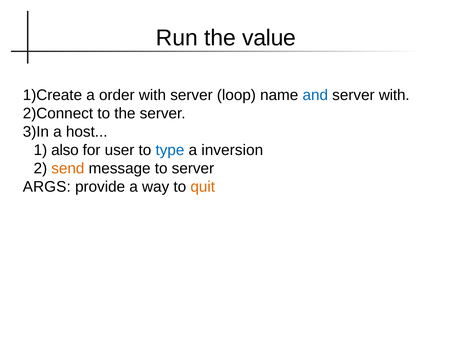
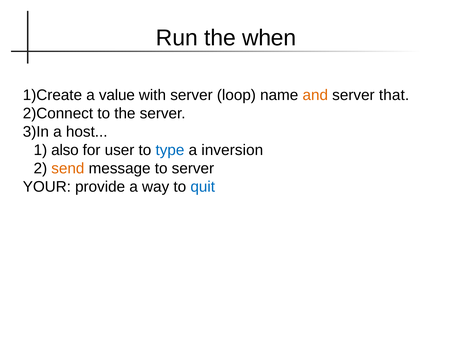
value: value -> when (269, 38)
order: order -> value (117, 95)
and colour: blue -> orange (315, 95)
server with: with -> that (394, 95)
ARGS: ARGS -> YOUR (47, 187)
quit colour: orange -> blue (203, 187)
